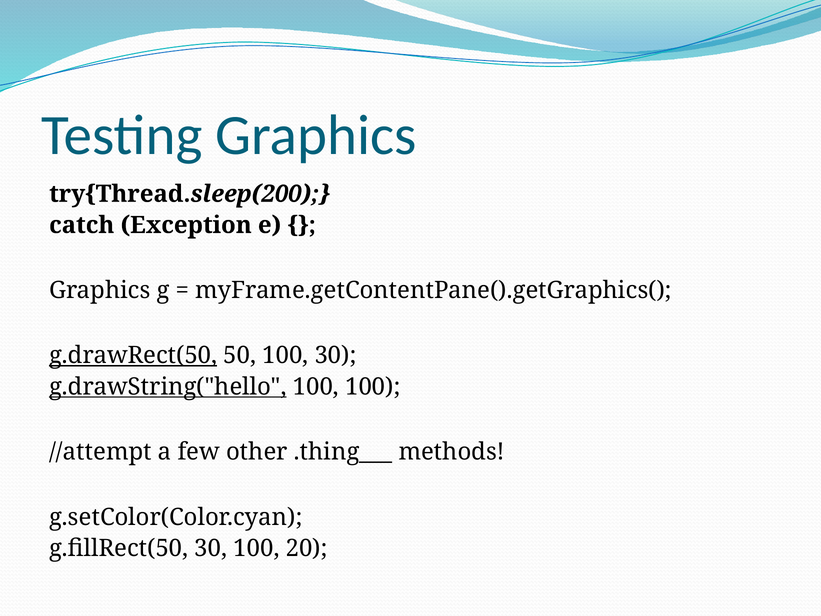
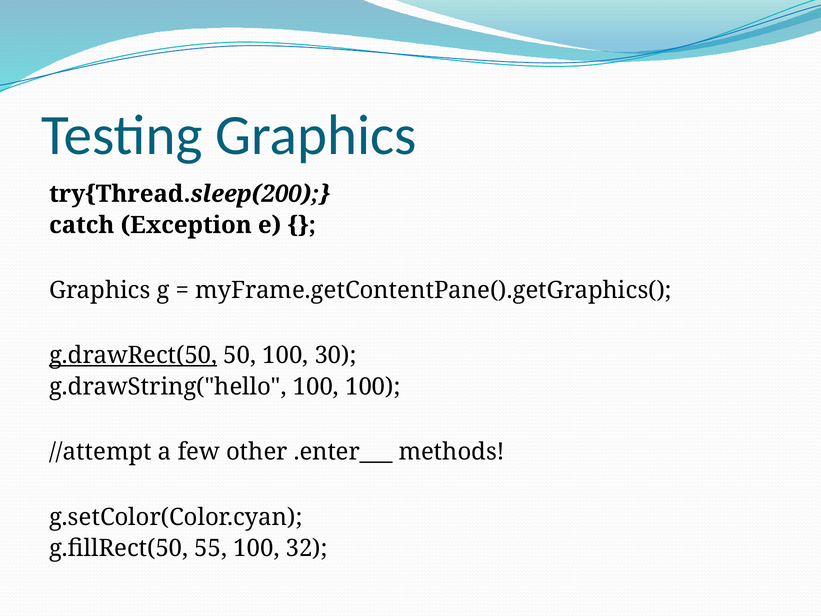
g.drawString("hello underline: present -> none (168, 387)
.thing___: .thing___ -> .enter___ (343, 452)
g.fillRect(50 30: 30 -> 55 (211, 548)
20: 20 -> 32 (307, 548)
